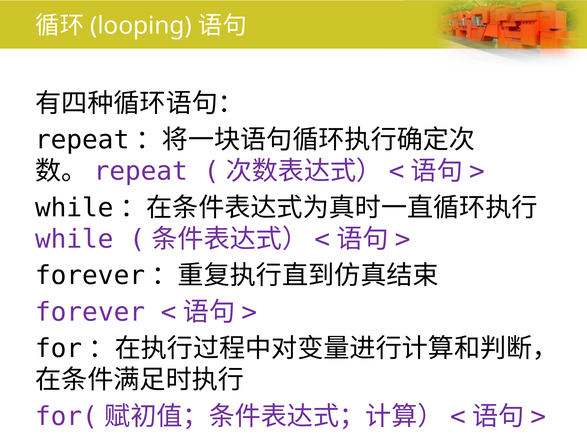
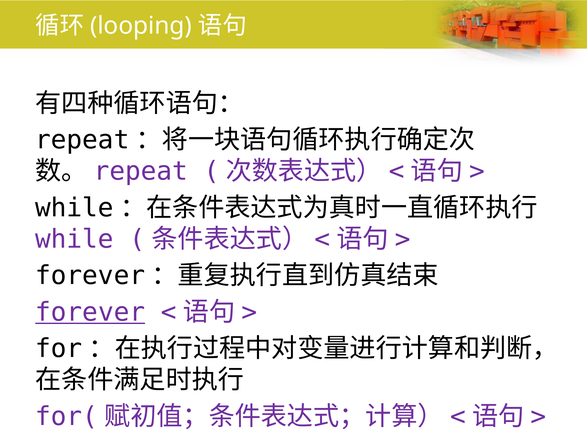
forever underline: none -> present (90, 312)
